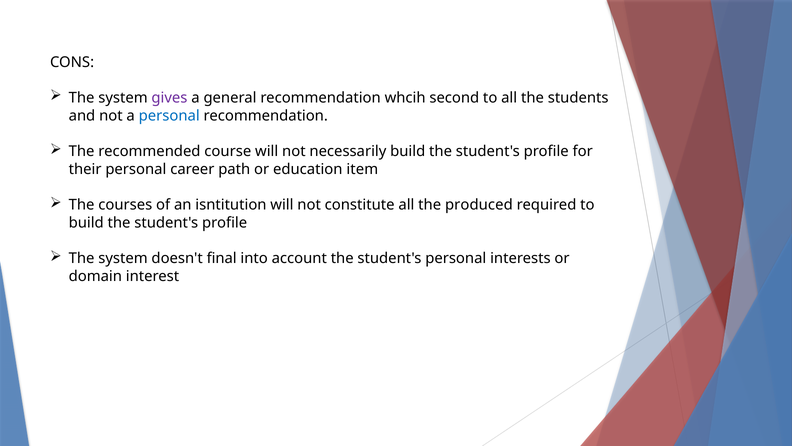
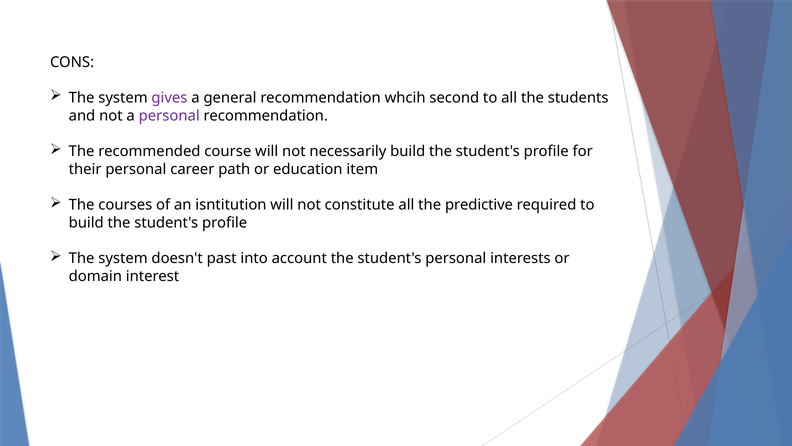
personal colour: blue -> purple (169, 116)
produced: produced -> predictive (479, 205)
final: final -> past (222, 258)
